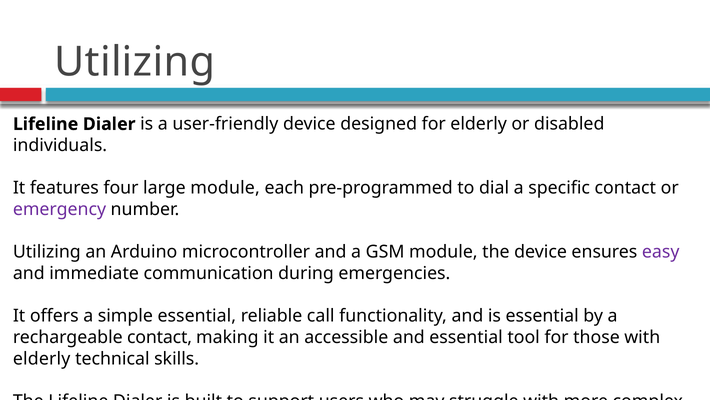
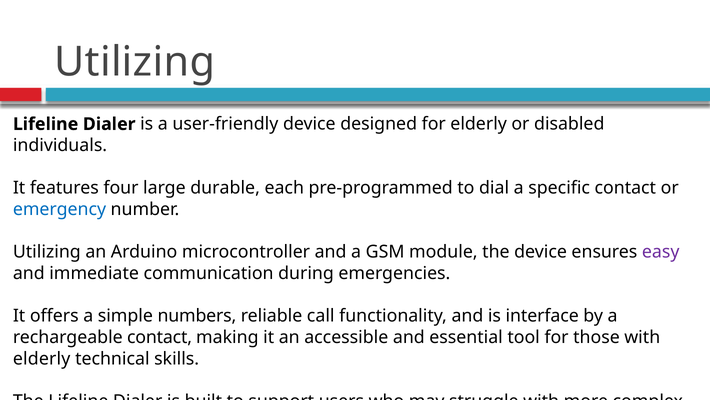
large module: module -> durable (225, 188)
emergency colour: purple -> blue (59, 209)
simple essential: essential -> numbers (197, 316)
is essential: essential -> interface (542, 316)
